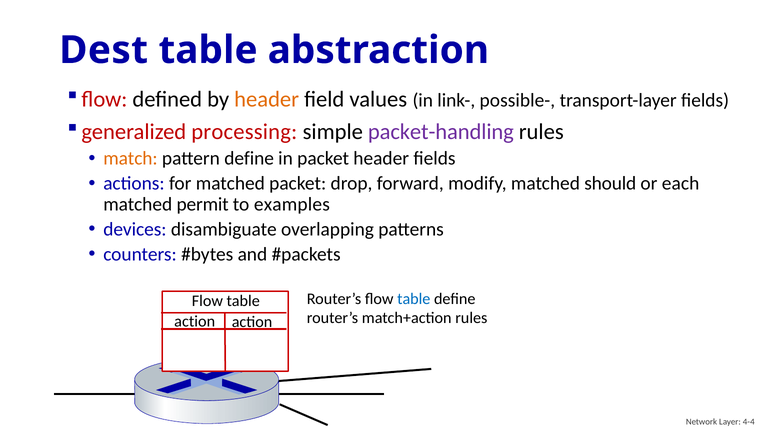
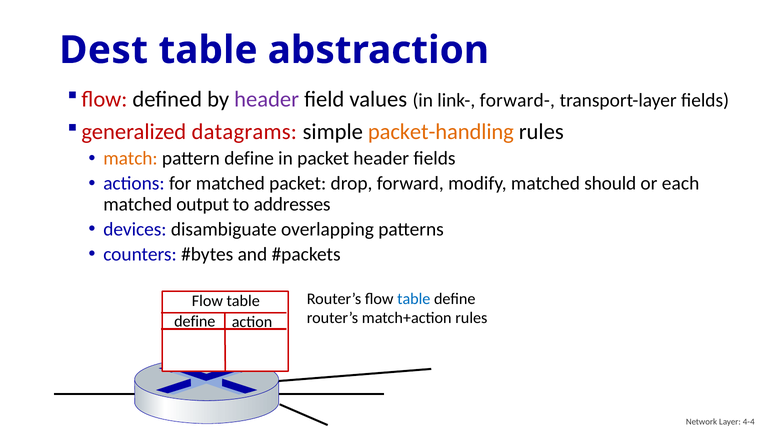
header colour: orange -> purple (267, 99)
possible-: possible- -> forward- (517, 100)
processing: processing -> datagrams (244, 132)
packet-handling colour: purple -> orange (441, 132)
permit: permit -> output (203, 204)
examples: examples -> addresses (292, 204)
action: action -> define (195, 321)
